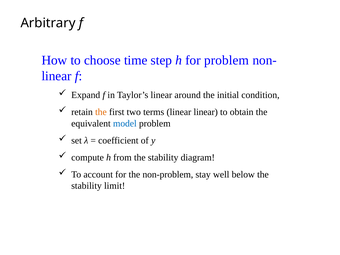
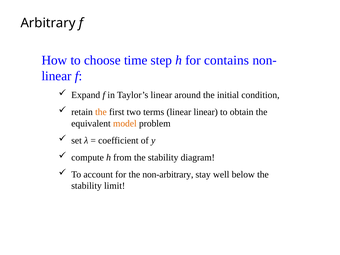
for problem: problem -> contains (227, 60)
model colour: blue -> orange (125, 123)
non-problem: non-problem -> non-arbitrary (168, 174)
